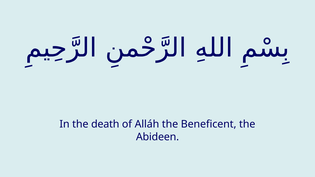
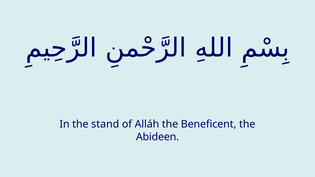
death: death -> stand (105, 124)
